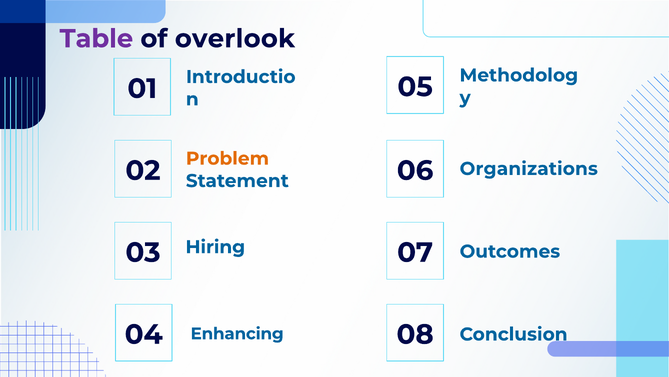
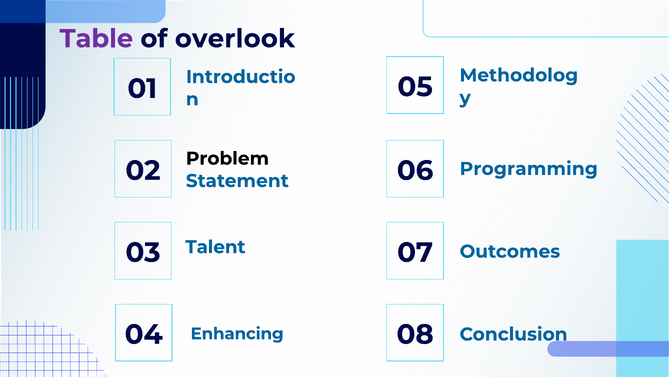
Problem colour: orange -> black (227, 158)
Organizations: Organizations -> Programming (529, 168)
Hiring: Hiring -> Talent (215, 247)
